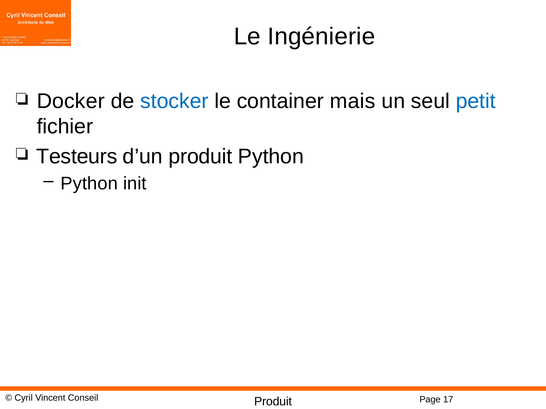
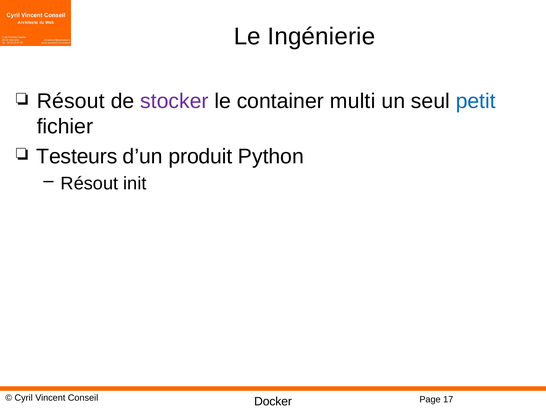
Docker: Docker -> Résout (71, 101)
stocker colour: blue -> purple (174, 101)
mais: mais -> multi (353, 101)
Python: Python -> Résout (89, 184)
Produit: Produit -> Docker (273, 402)
